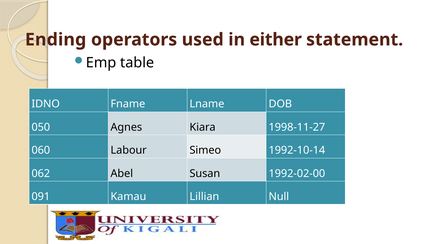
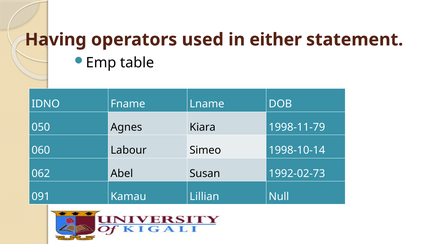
Ending: Ending -> Having (56, 40)
1998-11-27: 1998-11-27 -> 1998-11-79 (297, 127)
1992-10-14: 1992-10-14 -> 1998-10-14 (297, 150)
1992-02-00: 1992-02-00 -> 1992-02-73 (297, 174)
